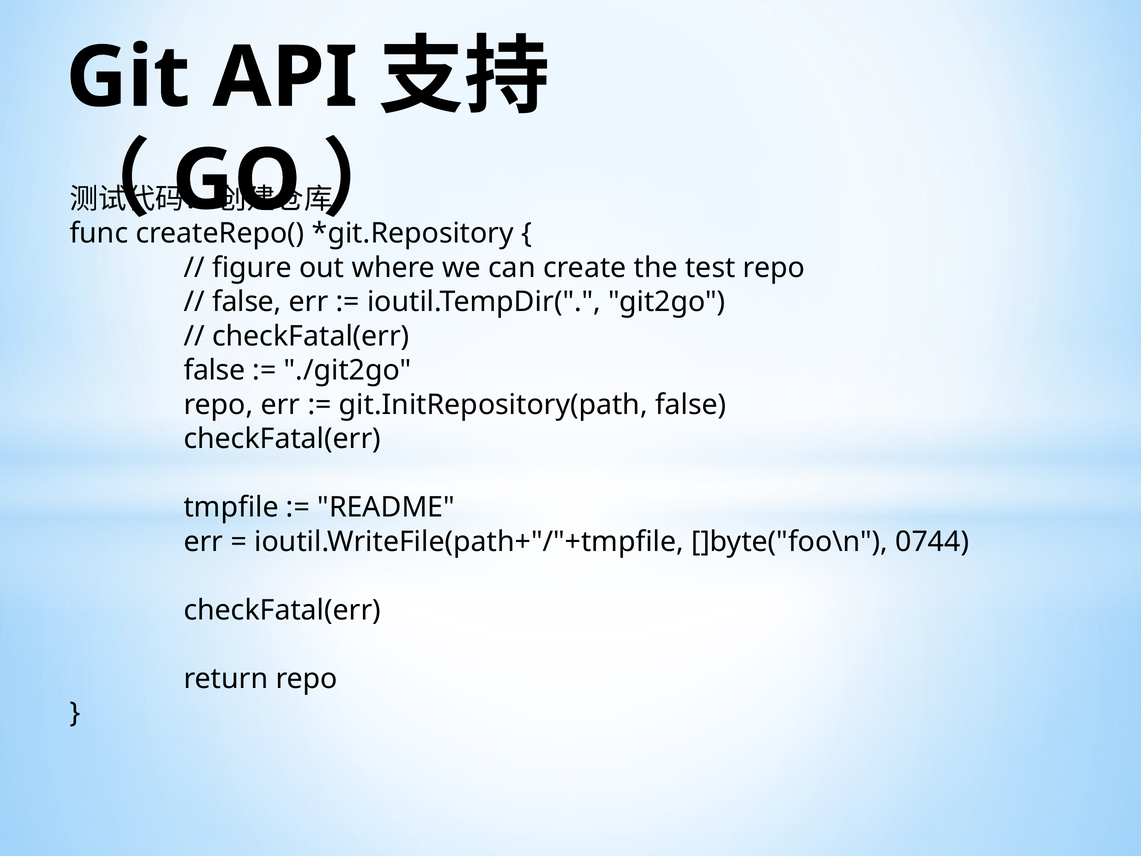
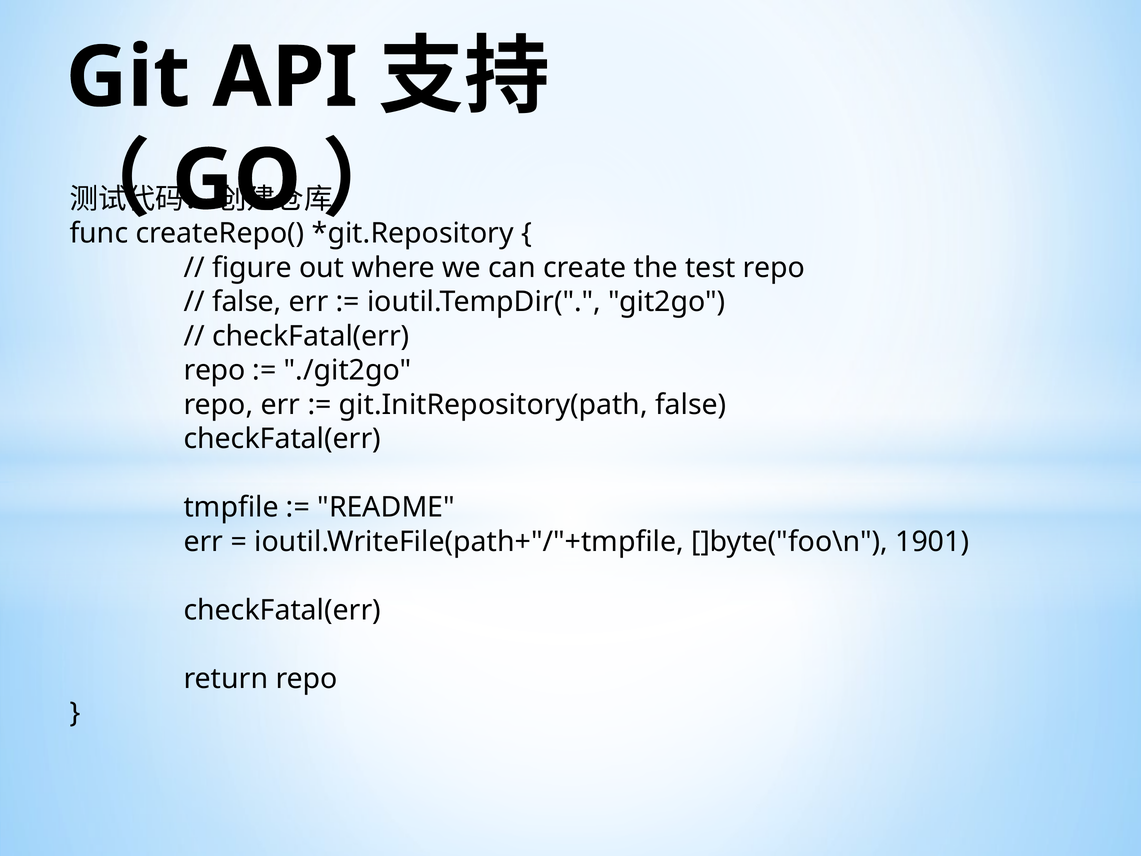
false: false -> repo (214, 370)
0744: 0744 -> 1901 (932, 542)
